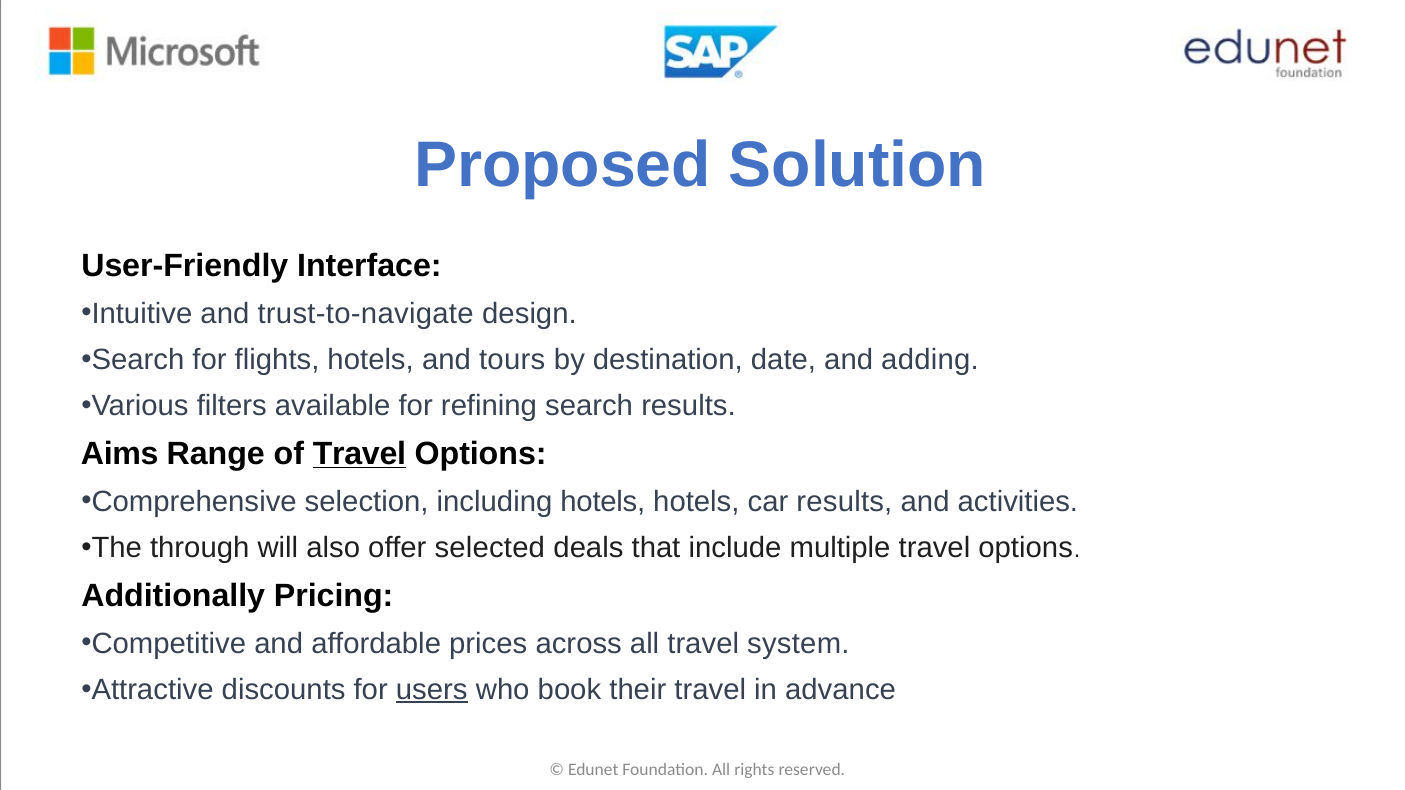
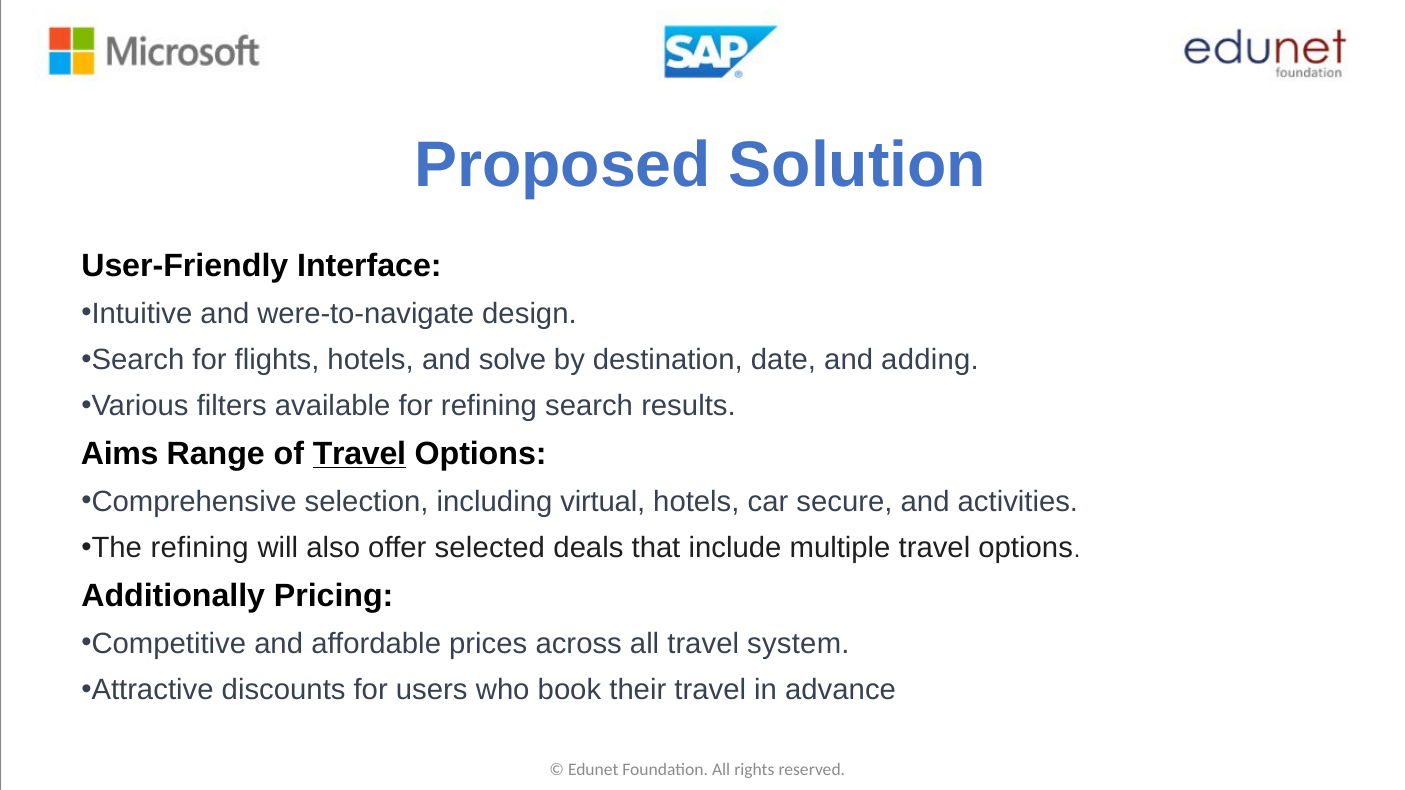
trust-to-navigate: trust-to-navigate -> were-to-navigate (366, 314)
tours: tours -> solve (512, 360)
including hotels: hotels -> virtual (603, 502)
car results: results -> secure (844, 502)
The through: through -> refining (200, 548)
users underline: present -> none (432, 690)
